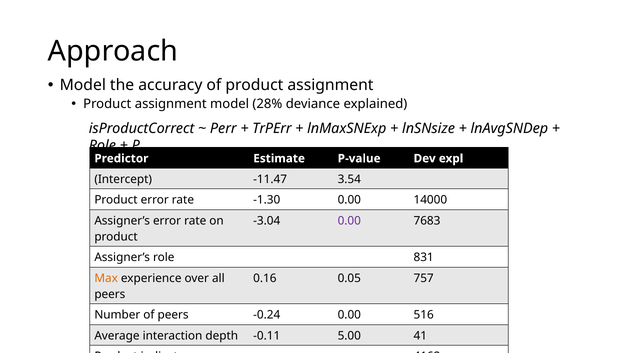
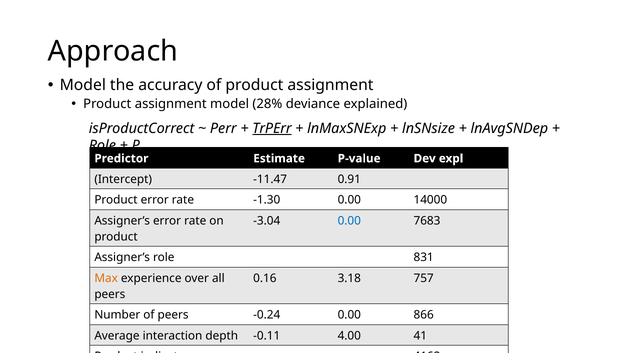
TrPErr underline: none -> present (272, 129)
3.54: 3.54 -> 0.91 (349, 179)
0.00 colour: purple -> blue (349, 221)
0.05: 0.05 -> 3.18 (349, 278)
516: 516 -> 866 (424, 315)
5.00: 5.00 -> 4.00 (349, 336)
